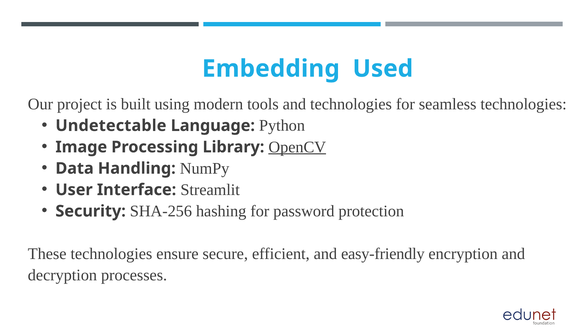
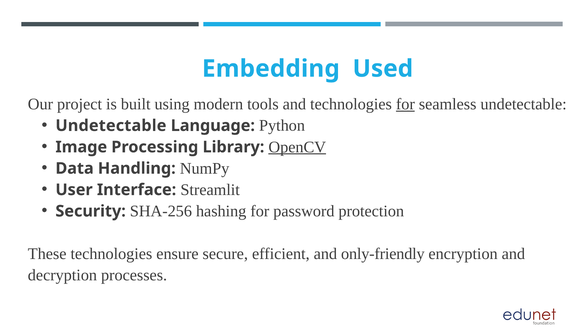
for underline: none -> present (405, 104)
seamless technologies: technologies -> undetectable (524, 104)
easy-friendly: easy-friendly -> only-friendly (383, 254)
